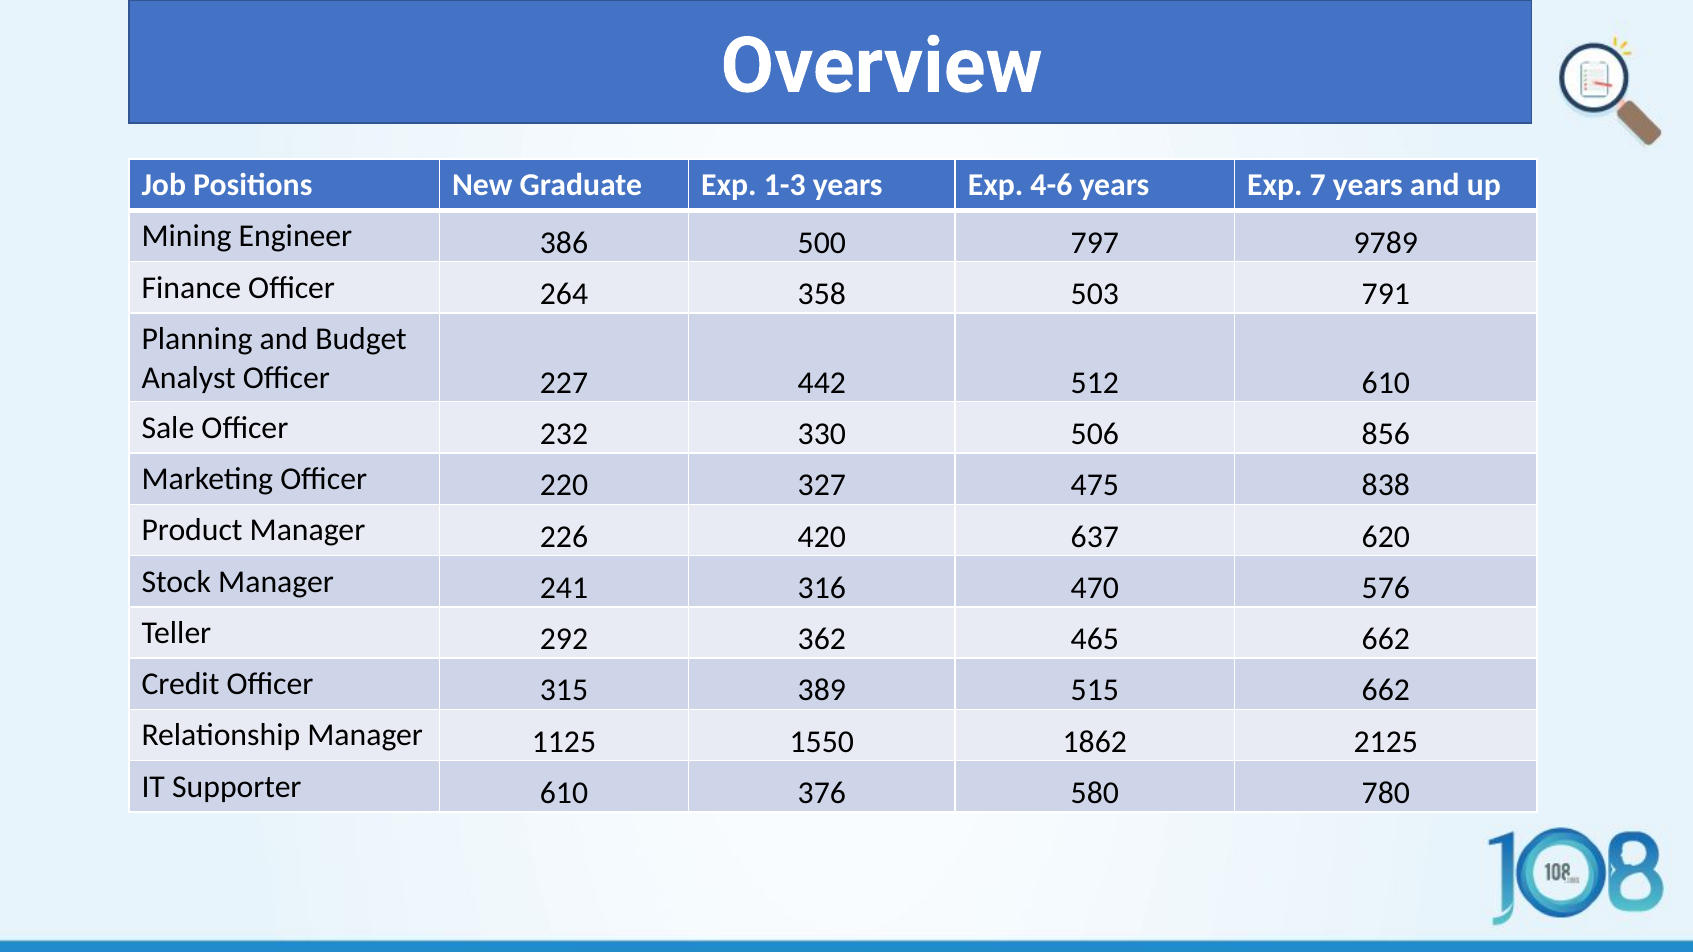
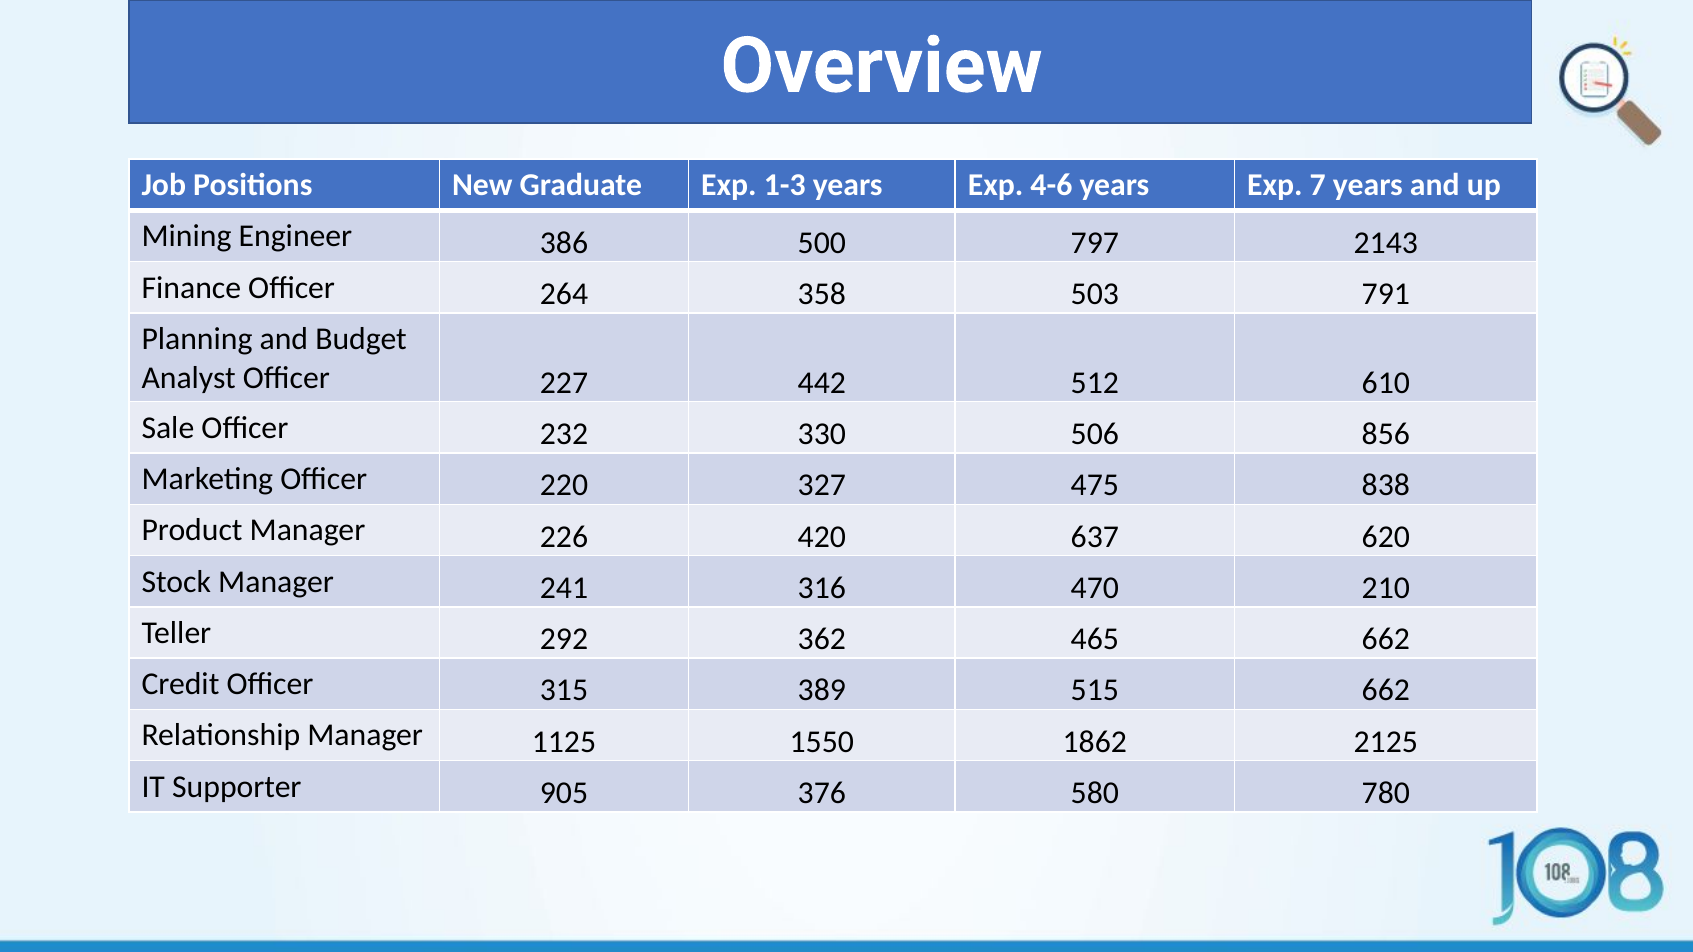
9789: 9789 -> 2143 (1386, 243)
576: 576 -> 210 (1386, 588)
Supporter 610: 610 -> 905 (564, 793)
